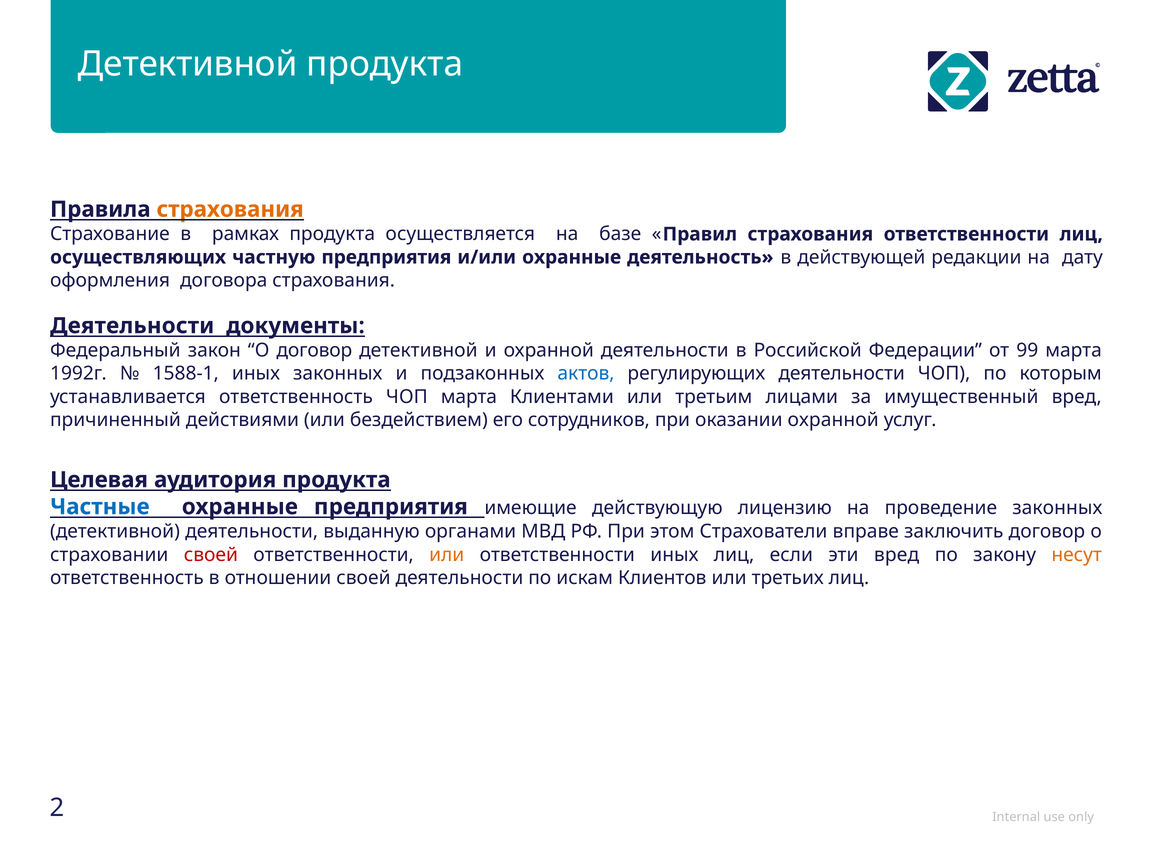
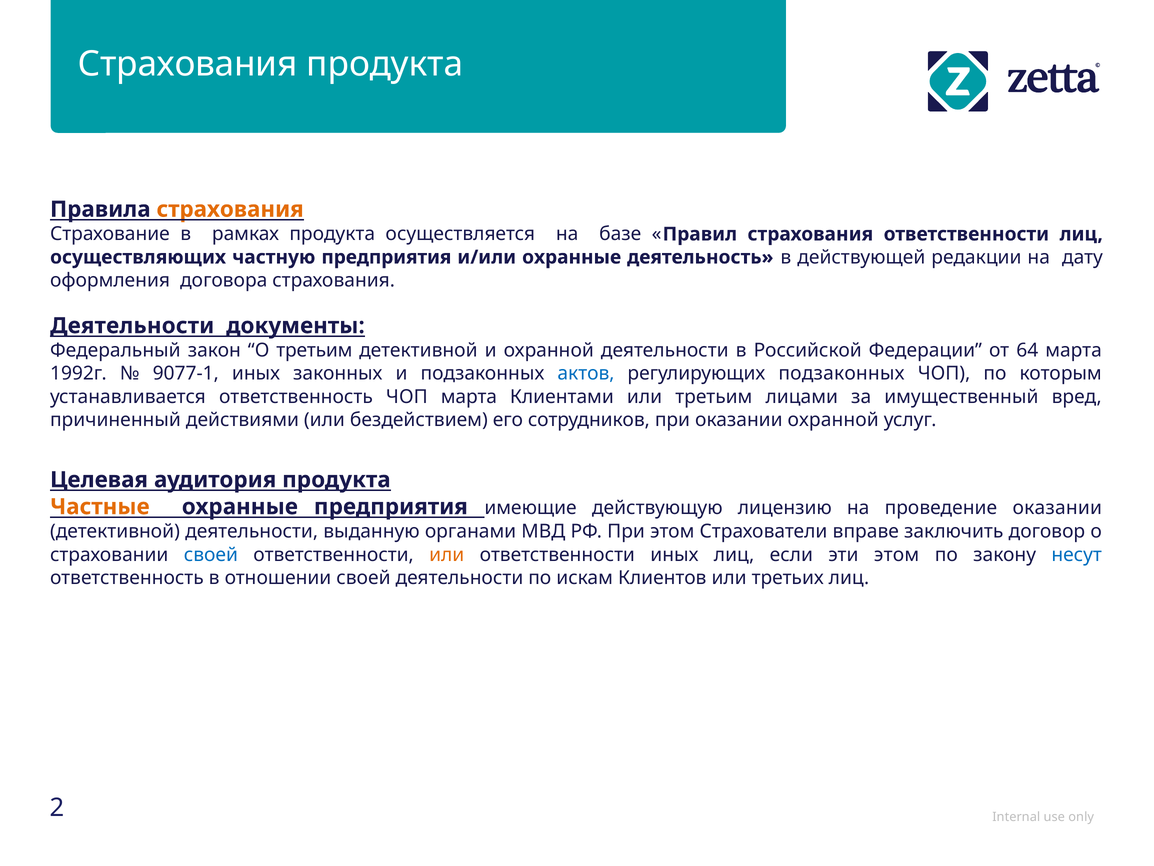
Детективной: Детективной -> Страхования (188, 64)
О договор: договор -> третьим (314, 350)
99: 99 -> 64 (1027, 350)
1588-1: 1588-1 -> 9077-1 (186, 373)
регулирующих деятельности: деятельности -> подзаконных (841, 373)
Частные colour: blue -> orange (100, 506)
проведение законных: законных -> оказании (1057, 508)
своей colour: red -> blue (211, 554)
эти вред: вред -> этом (897, 554)
несут colour: orange -> blue (1077, 554)
